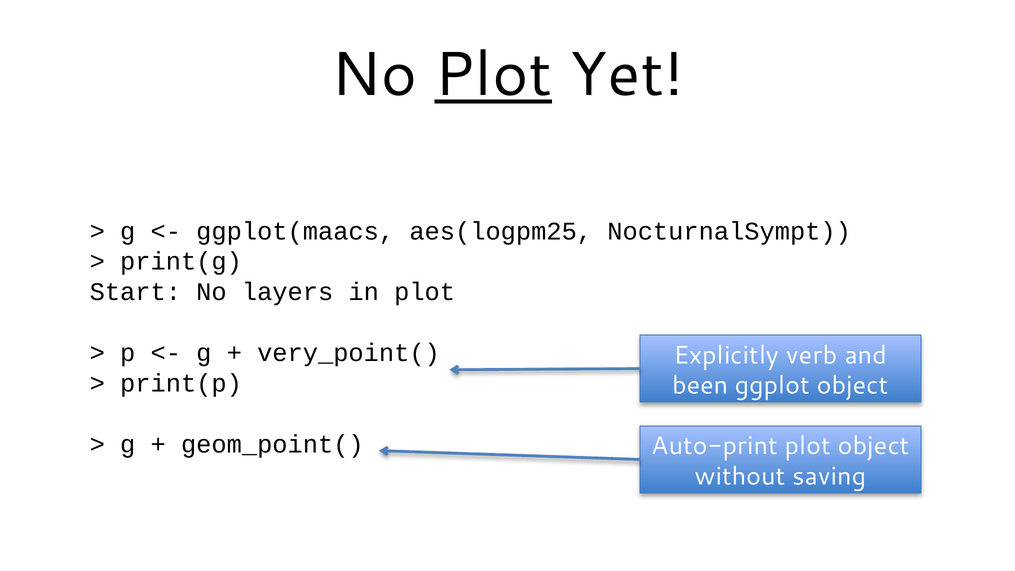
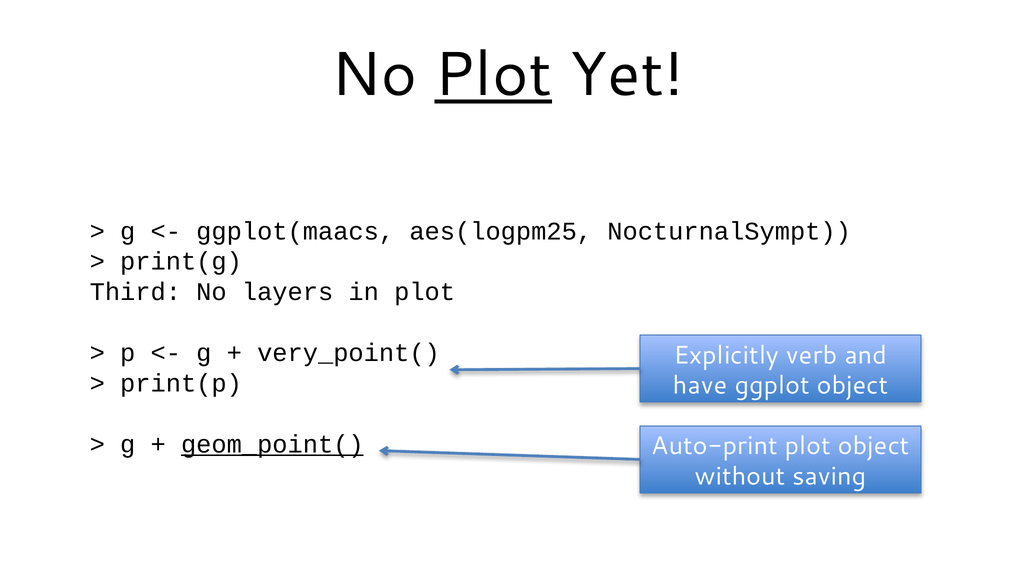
Start: Start -> Third (135, 292)
been: been -> have (700, 386)
geom_point( underline: none -> present (272, 444)
